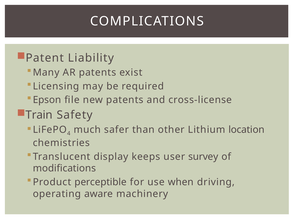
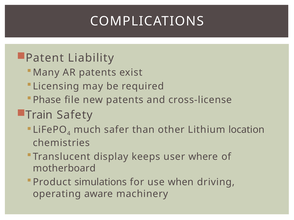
Epson: Epson -> Phase (47, 100)
survey: survey -> where (203, 157)
modifications: modifications -> motherboard (64, 169)
perceptible: perceptible -> simulations (101, 182)
